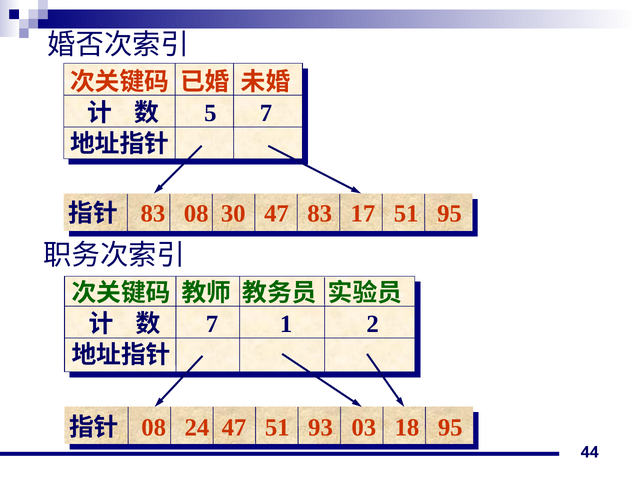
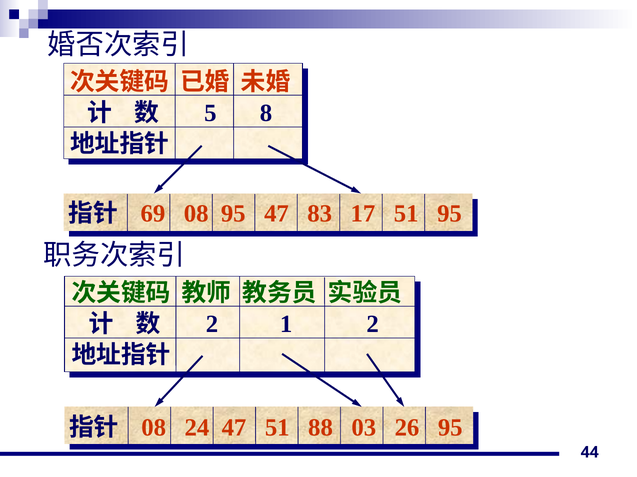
5 7: 7 -> 8 (266, 113)
83: 83 -> 69 (153, 214)
08 30: 30 -> 95 (233, 214)
7: 7 -> 2 (212, 325)
93: 93 -> 88 (321, 428)
18: 18 -> 26 (407, 428)
